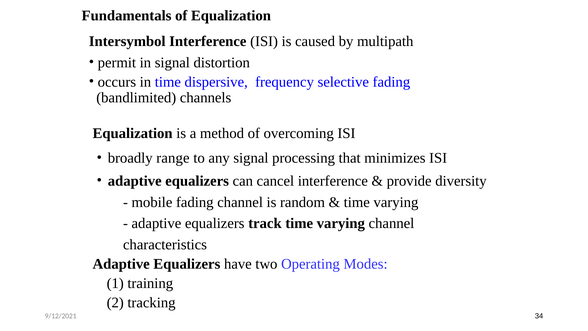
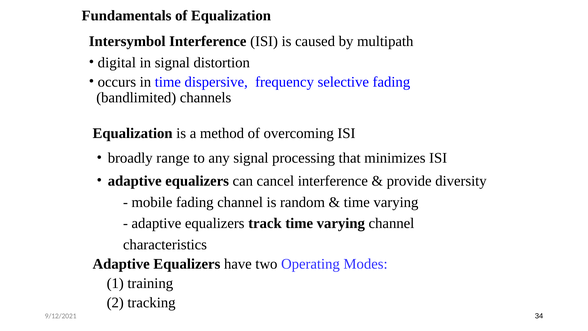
permit: permit -> digital (117, 63)
